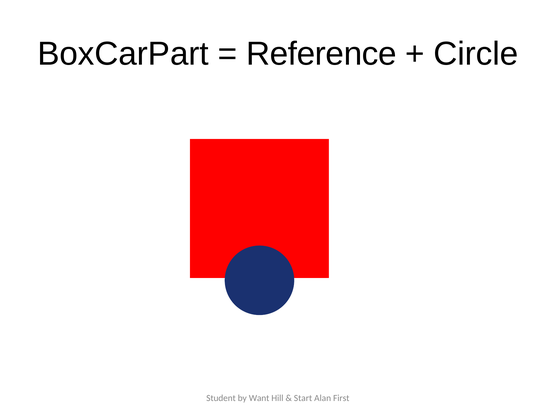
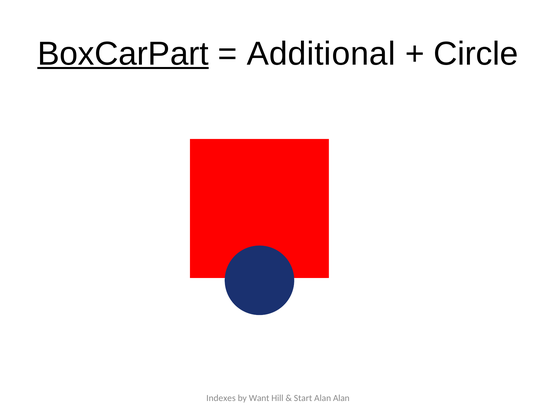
BoxCarPart underline: none -> present (123, 54)
Reference: Reference -> Additional (321, 54)
Student: Student -> Indexes (221, 398)
Alan First: First -> Alan (341, 398)
